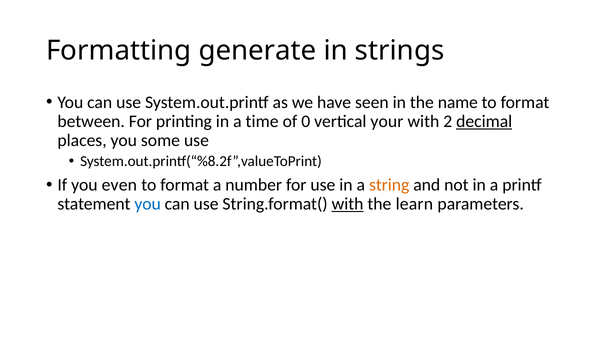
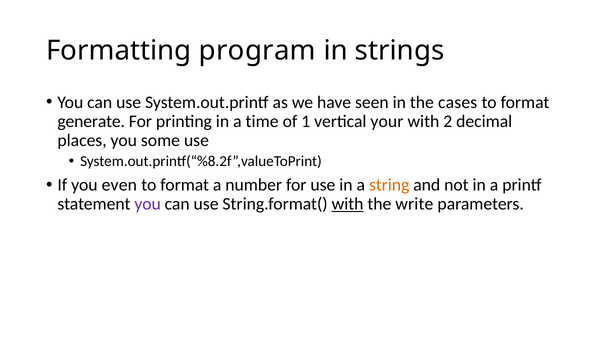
generate: generate -> program (257, 51)
name: name -> cases (458, 102)
between: between -> generate (91, 121)
0: 0 -> 1 (306, 121)
decimal underline: present -> none (484, 121)
you colour: blue -> purple (148, 204)
learn: learn -> write (414, 204)
